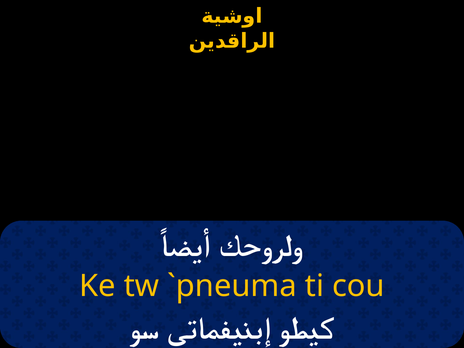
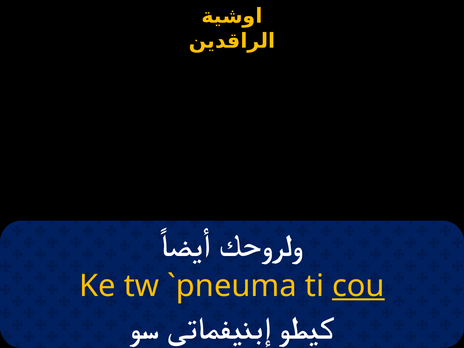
cou underline: none -> present (358, 286)
